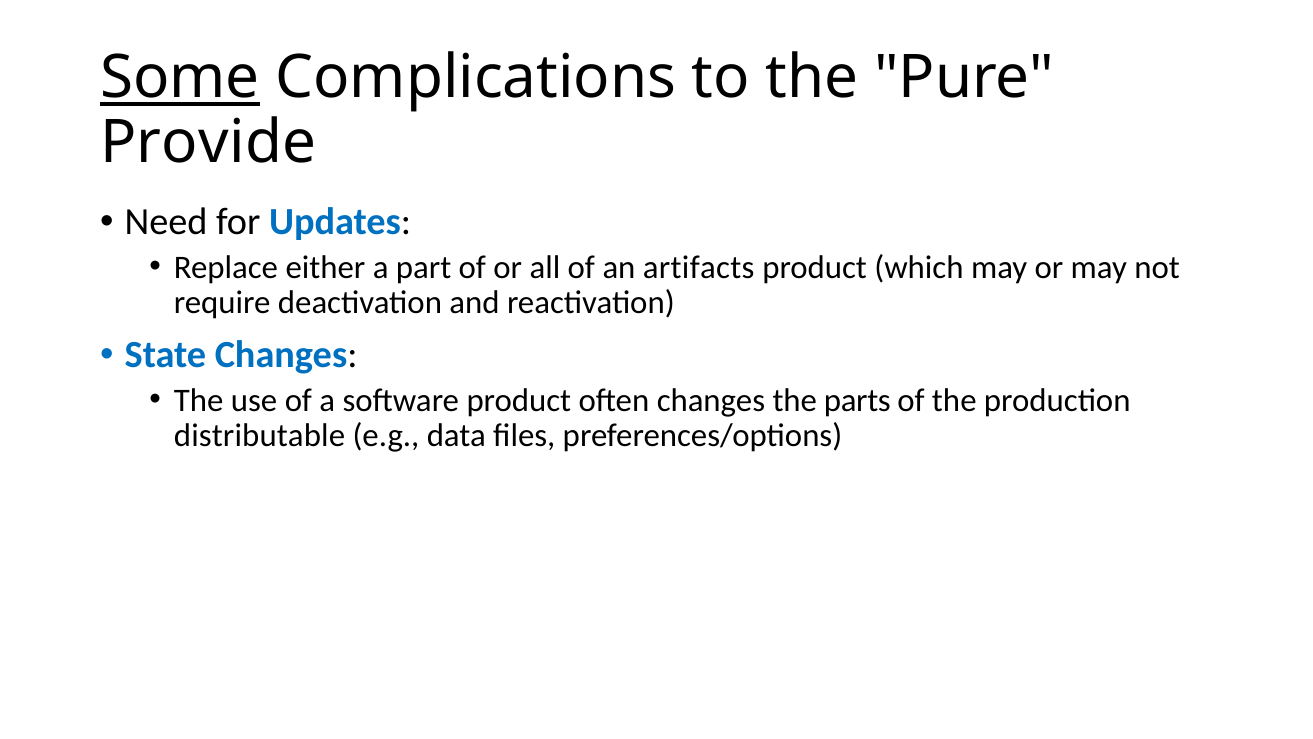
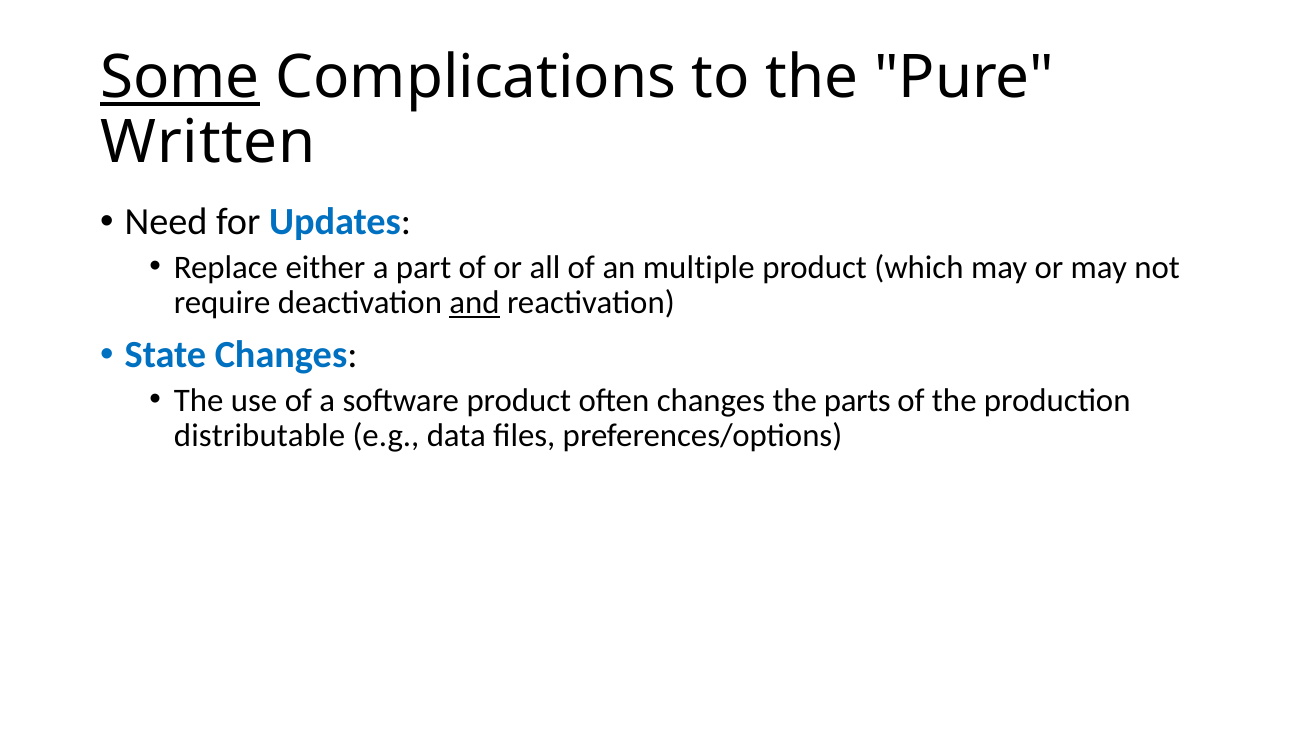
Provide: Provide -> Written (208, 143)
artifacts: artifacts -> multiple (699, 267)
and underline: none -> present (475, 303)
